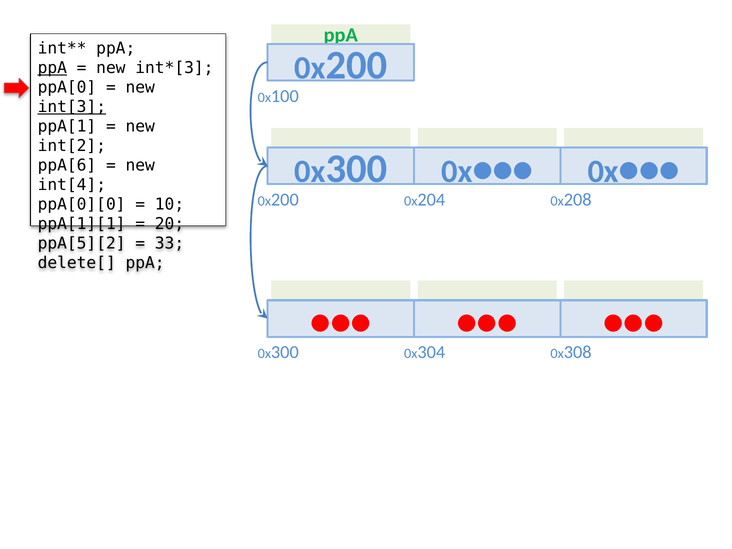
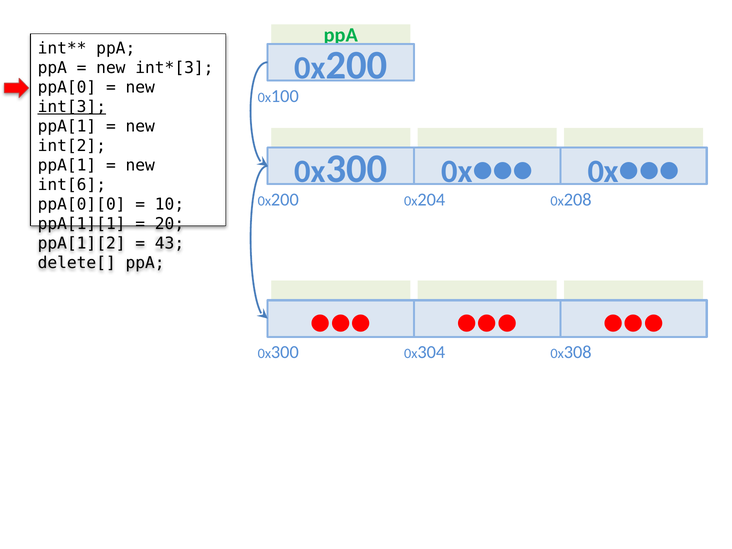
ppA underline: present -> none (52, 68)
ppA[6: ppA[6 -> ppA[1 (67, 165)
int[4: int[4 -> int[6 (72, 185)
ppA[5][2: ppA[5][2 -> ppA[1][2 (82, 243)
33: 33 -> 43 (169, 243)
